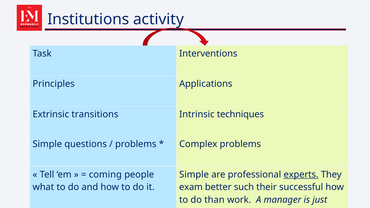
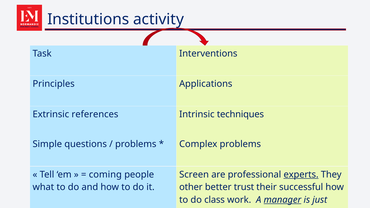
transitions: transitions -> references (95, 114)
Simple: Simple -> Screen (194, 175)
exam: exam -> other (191, 187)
such: such -> trust (244, 187)
than: than -> class (215, 200)
manager underline: none -> present (282, 200)
